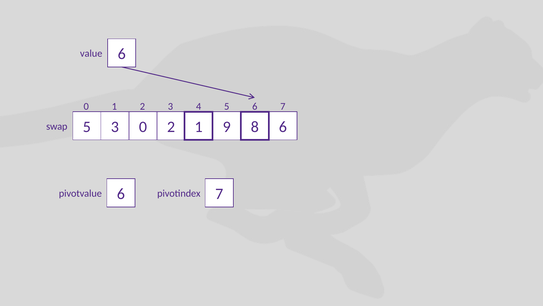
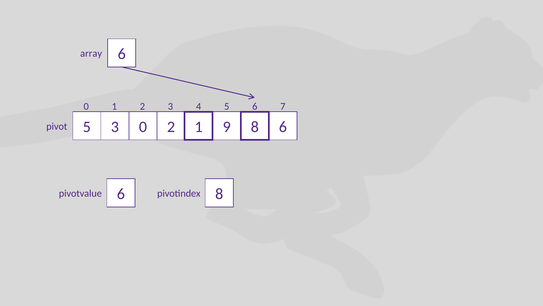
value: value -> array (91, 53)
swap: swap -> pivot (57, 126)
pivotvalue 7: 7 -> 8 (219, 194)
